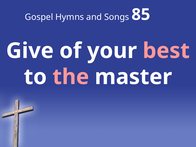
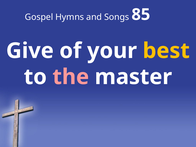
best colour: pink -> yellow (166, 51)
